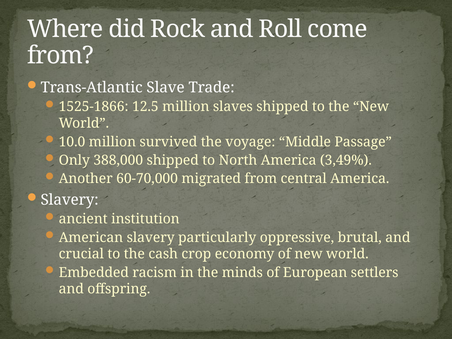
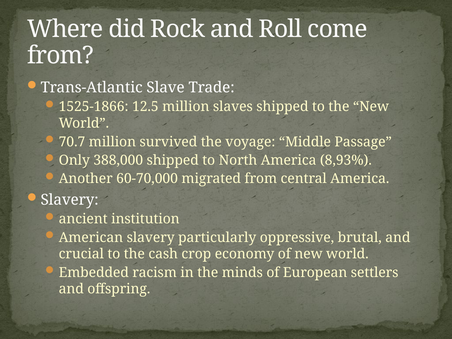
10.0: 10.0 -> 70.7 (72, 142)
3,49%: 3,49% -> 8,93% (346, 160)
